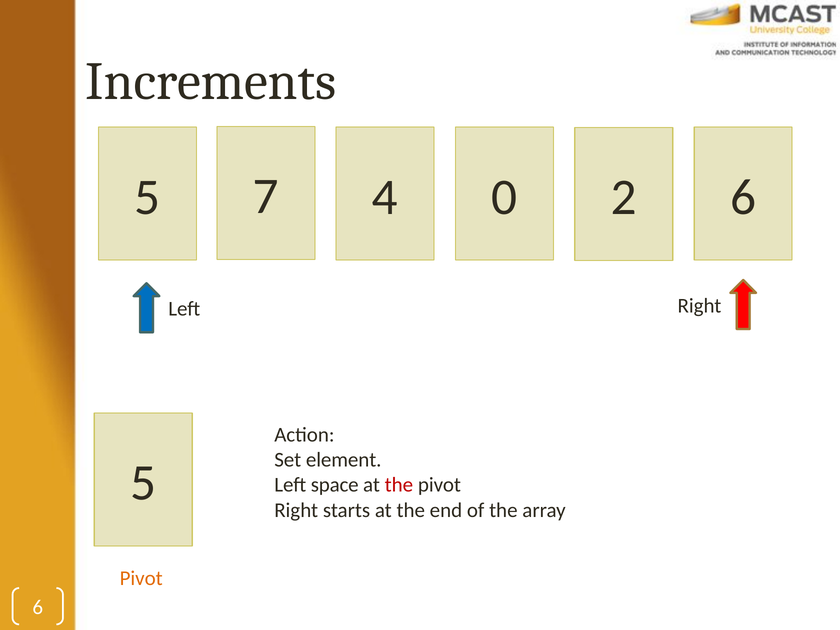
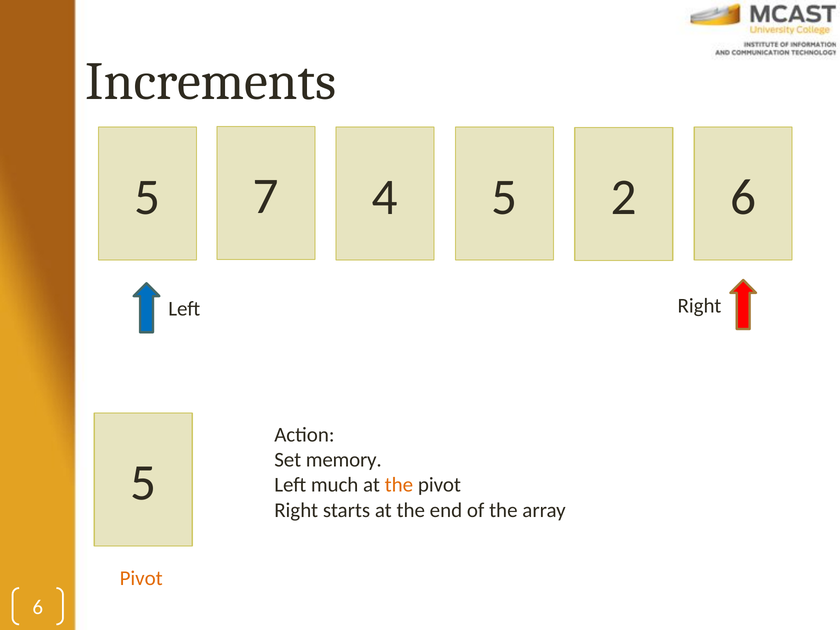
7 0: 0 -> 5 (504, 197)
element: element -> memory (344, 460)
space: space -> much (335, 485)
the colour: red -> orange (399, 485)
